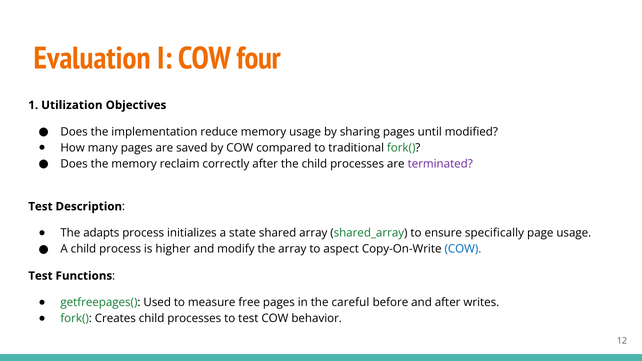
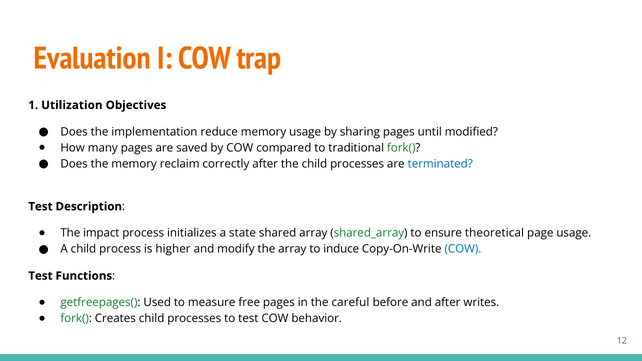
four: four -> trap (259, 59)
terminated colour: purple -> blue (440, 164)
adapts: adapts -> impact (101, 233)
specifically: specifically -> theoretical (494, 233)
aspect: aspect -> induce (341, 249)
